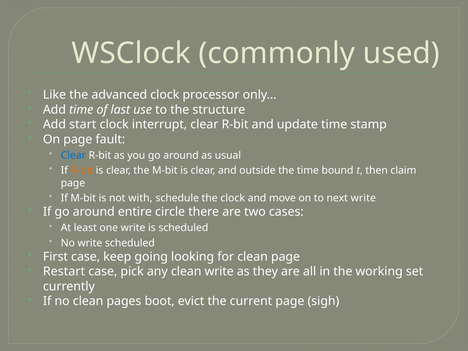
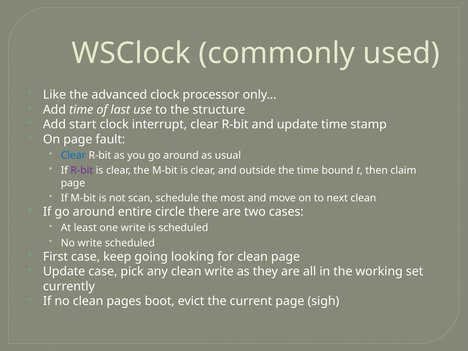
R-bit colour: orange -> purple (82, 170)
with: with -> scan (140, 198)
the clock: clock -> most (233, 198)
next write: write -> clean (363, 198)
Restart: Restart -> Update (64, 272)
